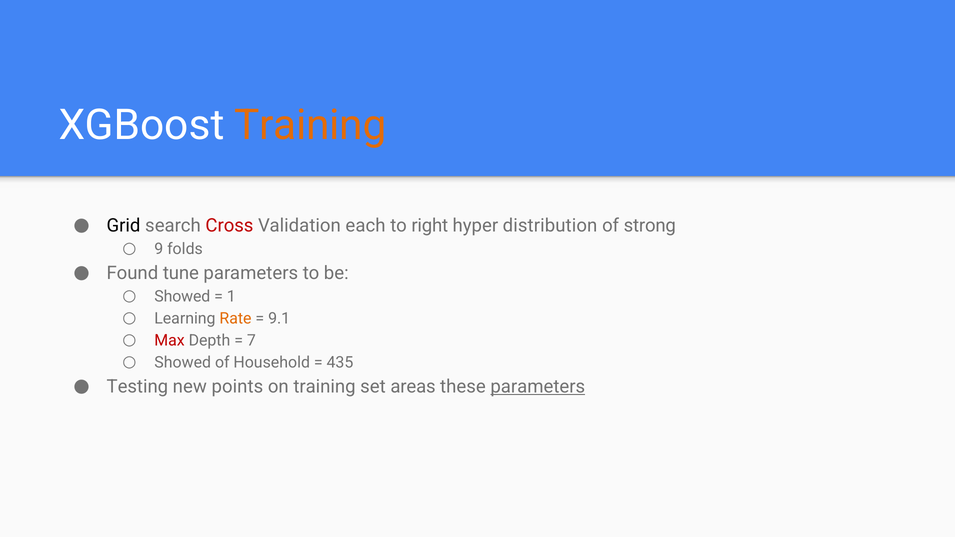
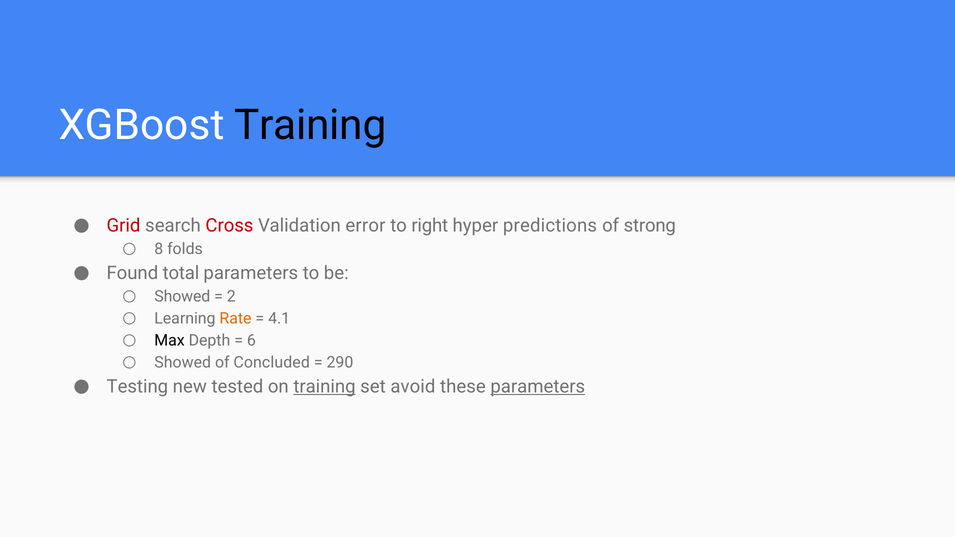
Training colour: orange -> black (310, 125)
Grid colour: black -> red (124, 226)
each: each -> error (365, 226)
distribution: distribution -> predictions (550, 226)
9: 9 -> 8 (159, 249)
tune: tune -> total (181, 273)
1: 1 -> 2 (231, 297)
9.1: 9.1 -> 4.1 (279, 319)
Max colour: red -> black (170, 341)
7: 7 -> 6 (251, 341)
Household: Household -> Concluded (272, 363)
435: 435 -> 290 (340, 363)
points: points -> tested (237, 387)
training underline: none -> present (324, 387)
areas: areas -> avoid (413, 387)
